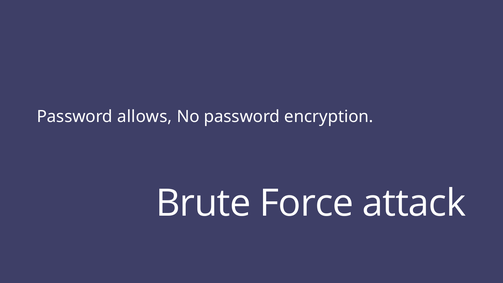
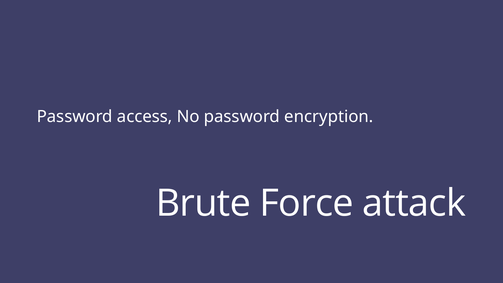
allows: allows -> access (145, 117)
